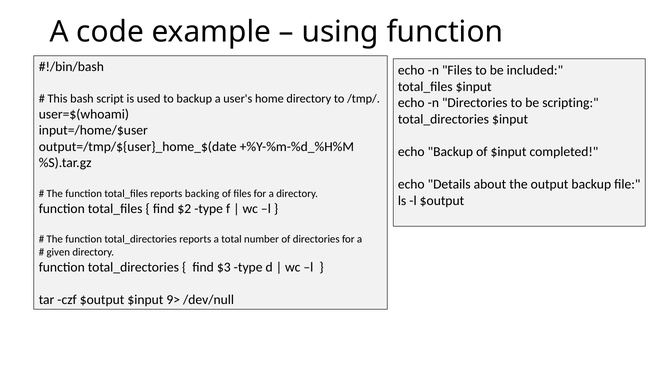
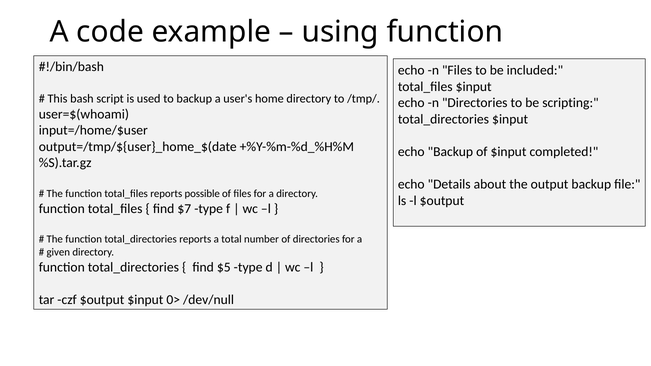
backing: backing -> possible (202, 194)
$2: $2 -> $7 (184, 209)
$3: $3 -> $5 (224, 267)
9>: 9> -> 0> (173, 300)
